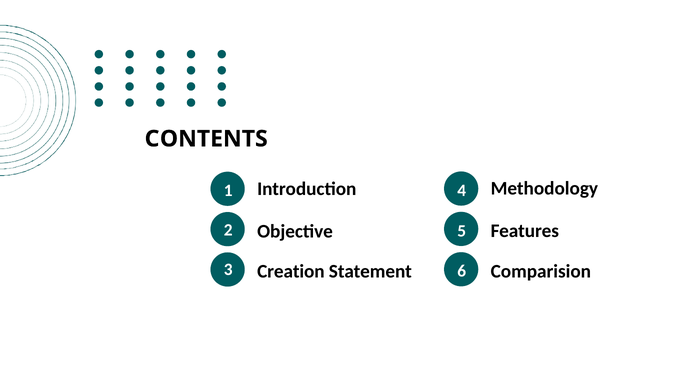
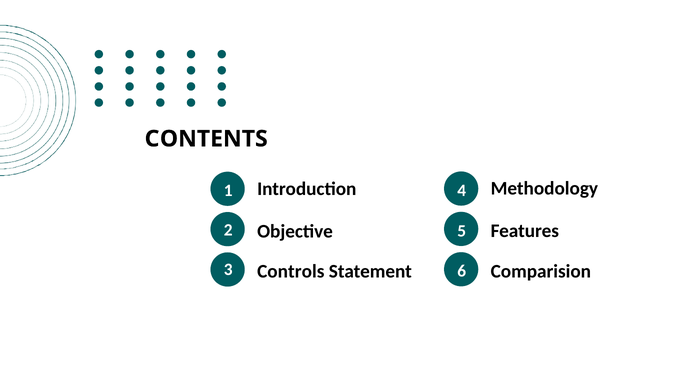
Creation: Creation -> Controls (291, 272)
